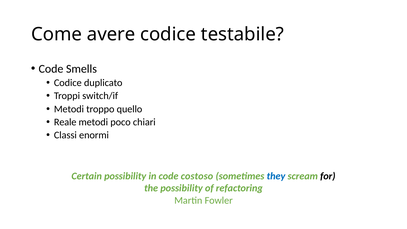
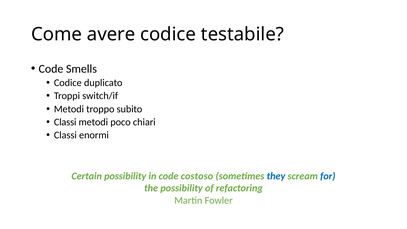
quello: quello -> subito (129, 109)
Reale: Reale -> Classi (65, 122)
for colour: black -> blue (328, 176)
